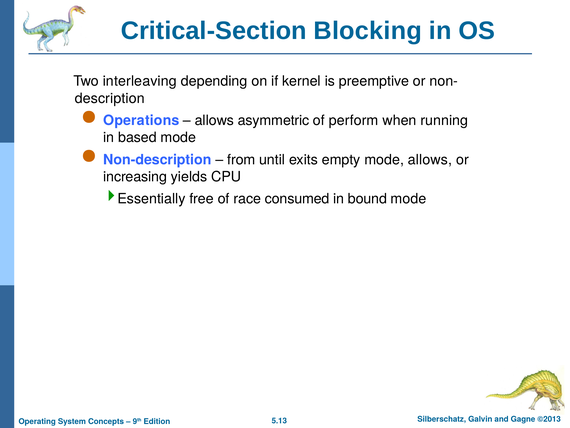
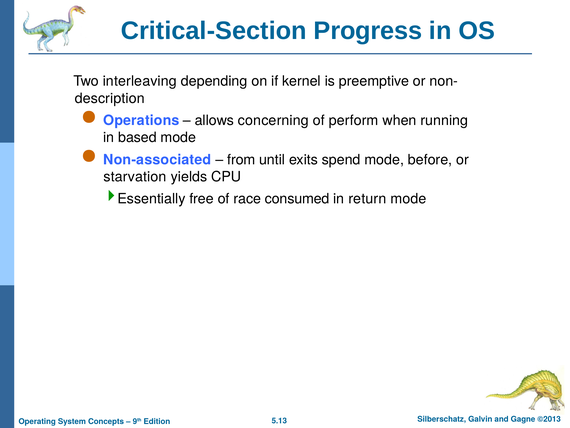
Blocking: Blocking -> Progress (368, 31)
asymmetric: asymmetric -> concerning (273, 120)
Non-description: Non-description -> Non-associated (157, 160)
empty: empty -> spend (341, 160)
mode allows: allows -> before (430, 160)
increasing: increasing -> starvation (135, 177)
bound: bound -> return (367, 199)
